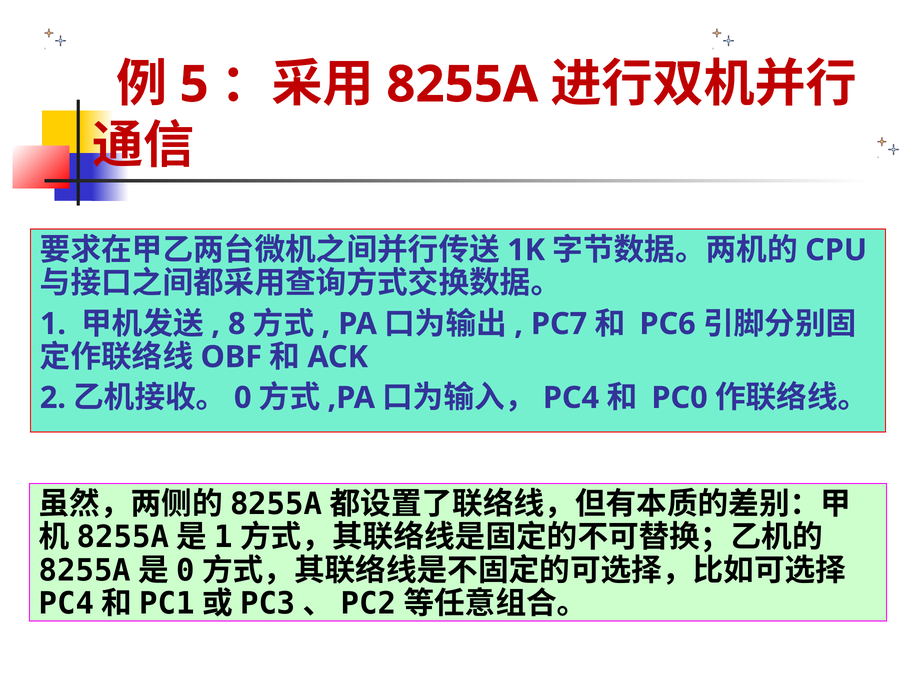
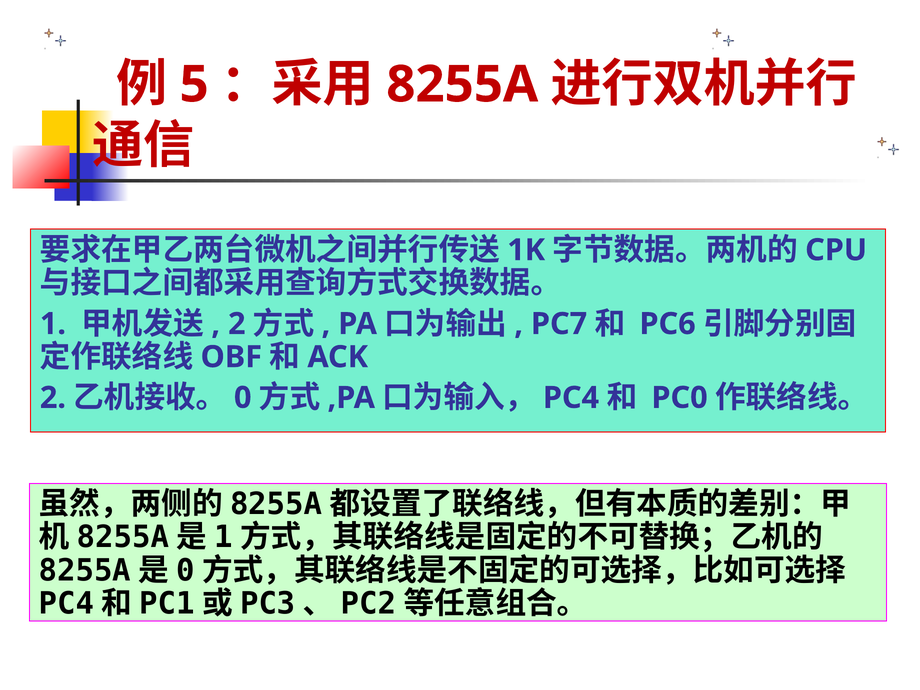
8: 8 -> 2 (237, 324)
